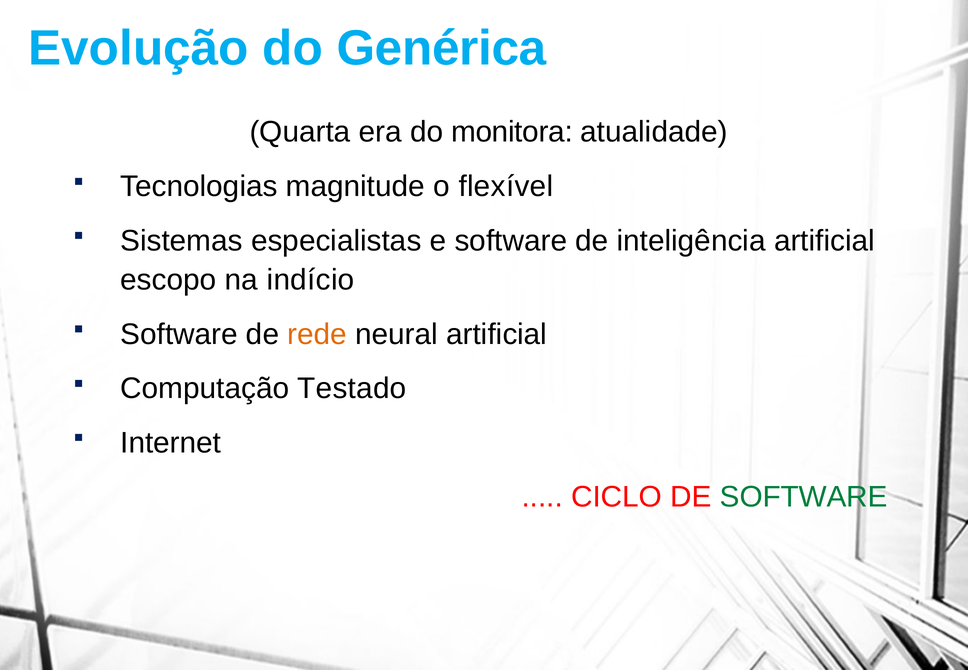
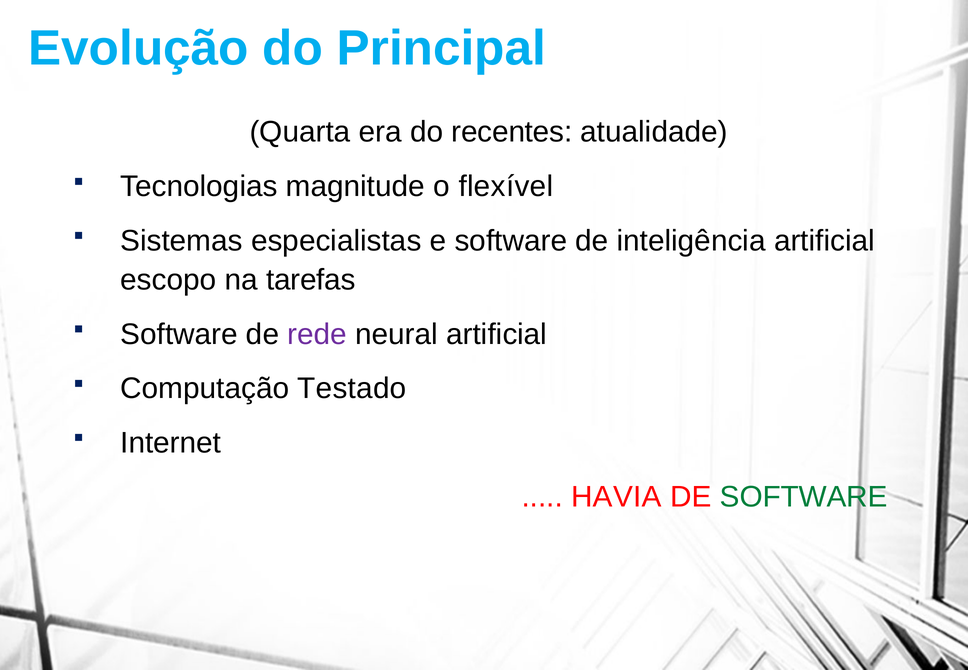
Genérica: Genérica -> Principal (441, 48)
monitora: monitora -> recentes (512, 132)
indício: indício -> tarefas (311, 280)
rede colour: orange -> purple (317, 334)
CICLO: CICLO -> HAVIA (616, 497)
